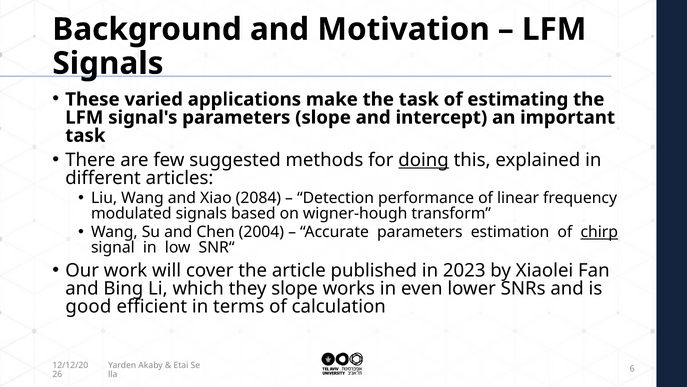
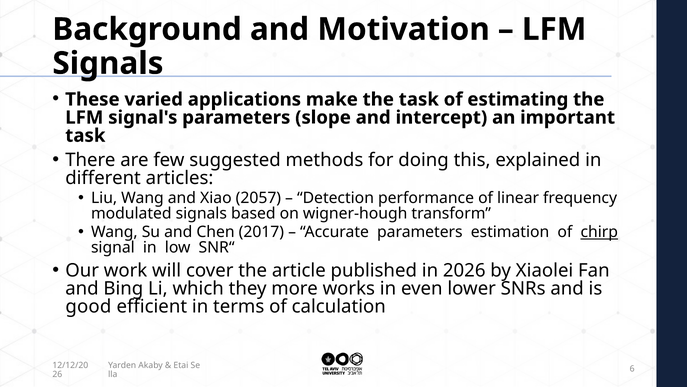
doing underline: present -> none (424, 160)
2084: 2084 -> 2057 (258, 198)
2004: 2004 -> 2017 (261, 232)
2023: 2023 -> 2026 (464, 270)
they slope: slope -> more (295, 288)
